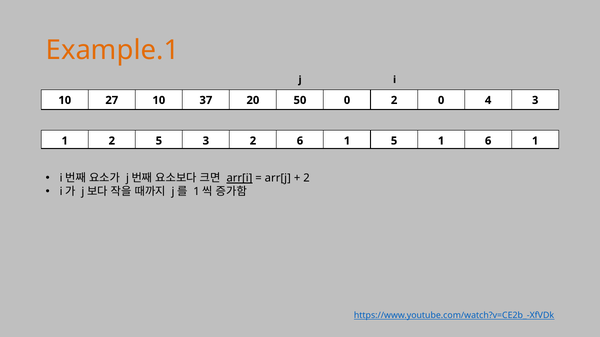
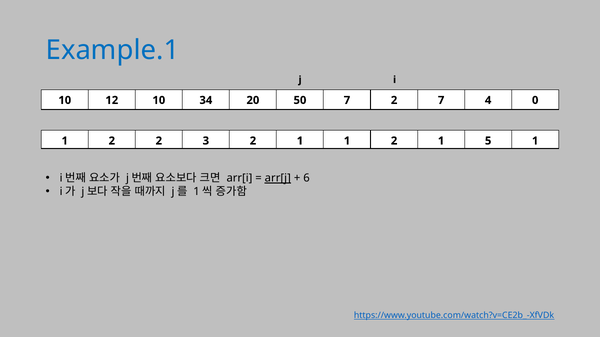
Example.1 colour: orange -> blue (113, 50)
27: 27 -> 12 (112, 100)
37: 37 -> 34 (206, 100)
50 0: 0 -> 7 (347, 100)
2 0: 0 -> 7 (441, 100)
4 3: 3 -> 0 (535, 100)
2 5: 5 -> 2 (159, 141)
3 2 6: 6 -> 1 (300, 141)
5: 5 -> 2 (394, 141)
1 6: 6 -> 5 (488, 141)
arr[i underline: present -> none (239, 178)
arr[j underline: none -> present (278, 178)
2: 2 -> 6 (306, 178)
